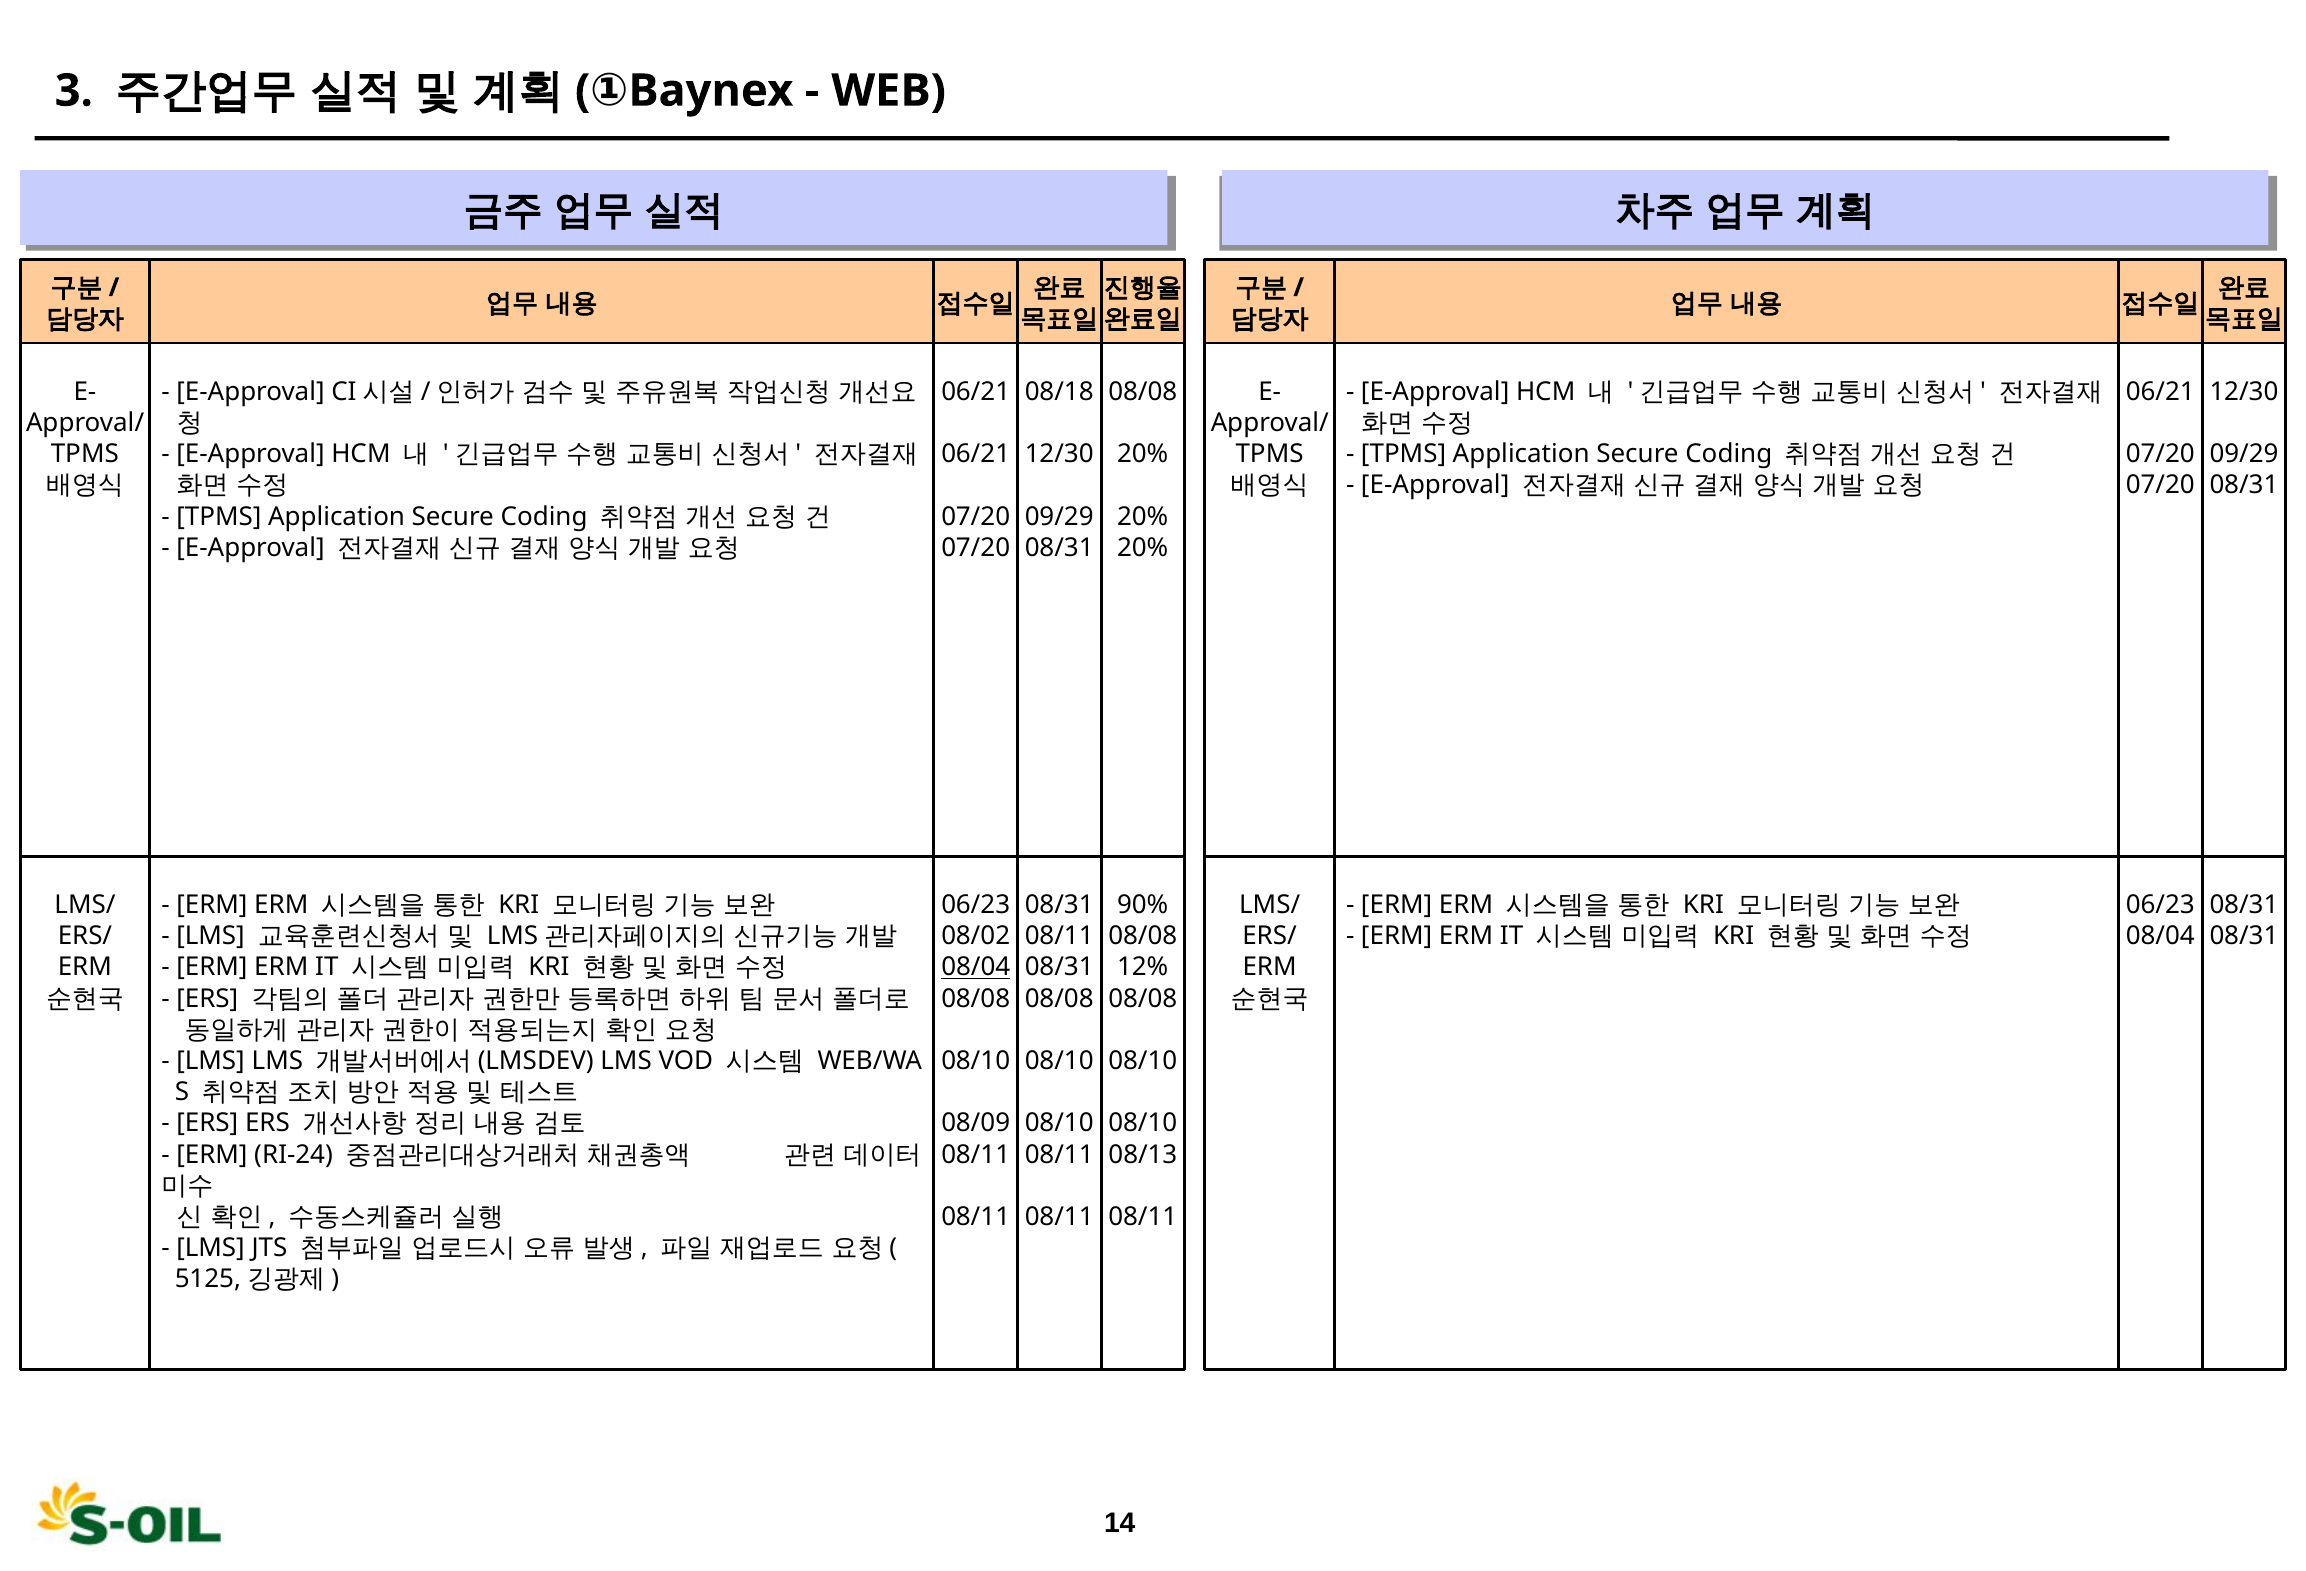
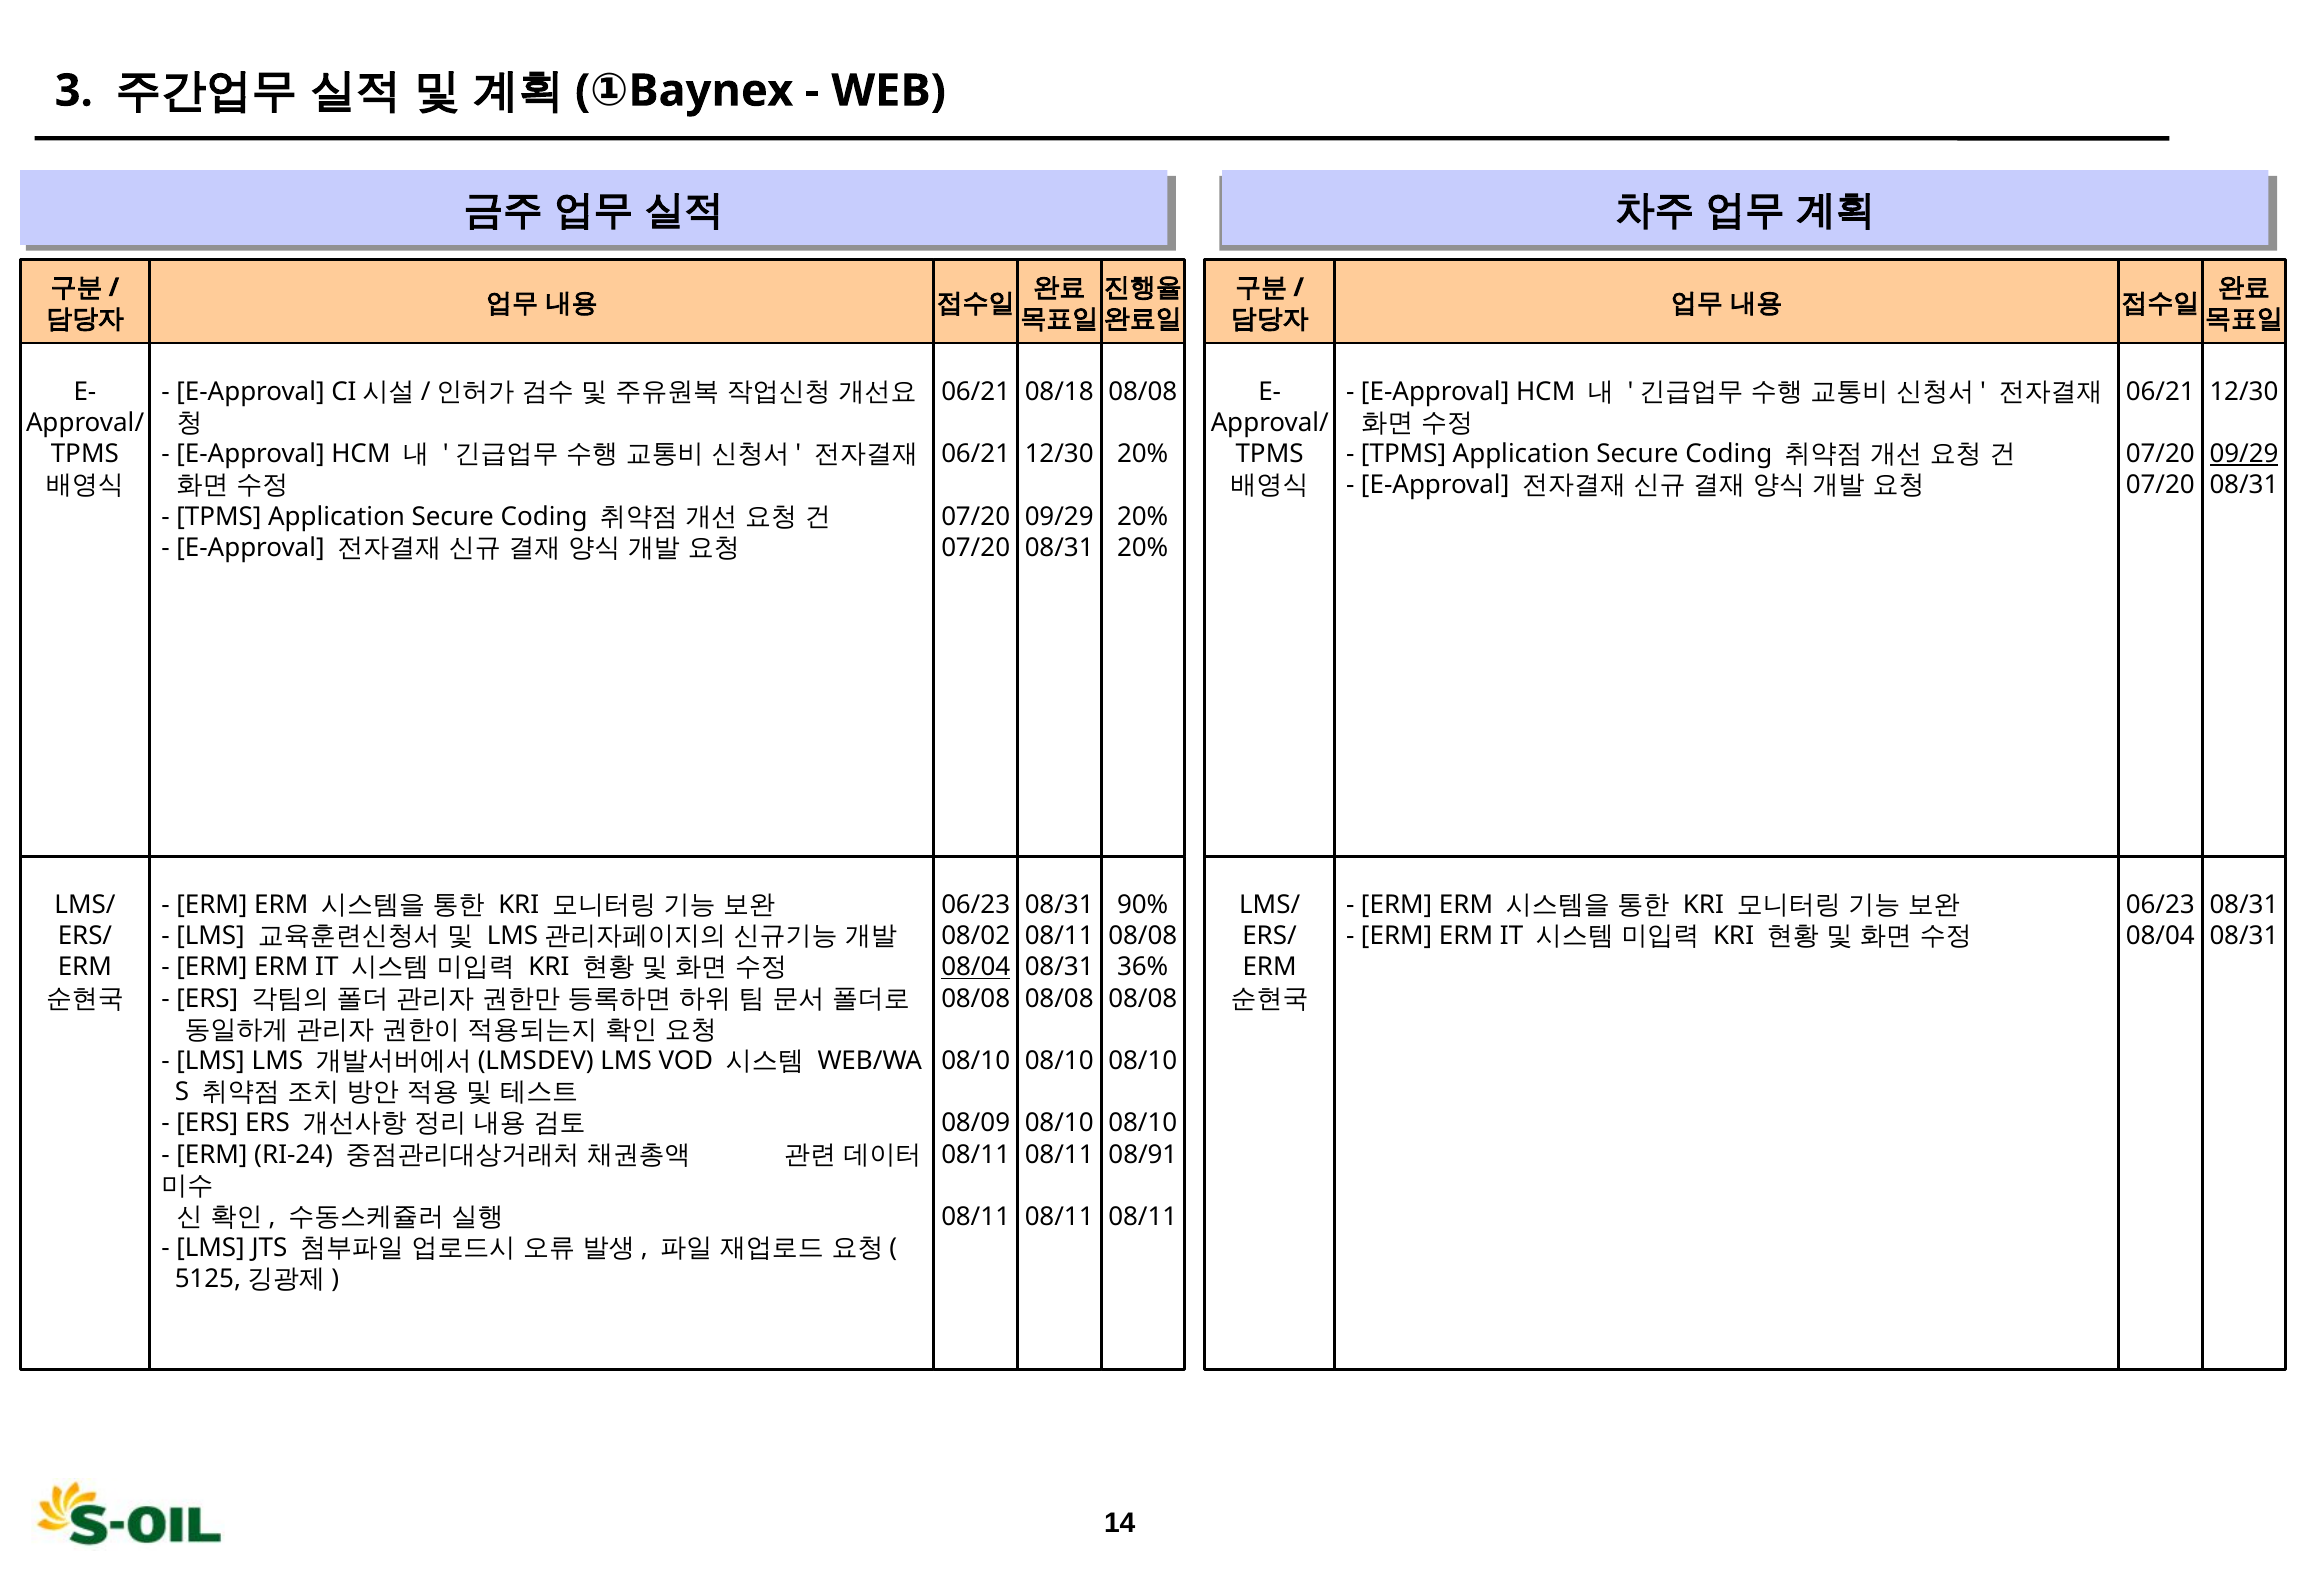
09/29 underline: none -> present (2244, 454)
12%: 12% -> 36% (1143, 967)
08/13: 08/13 -> 08/91 (1143, 1154)
